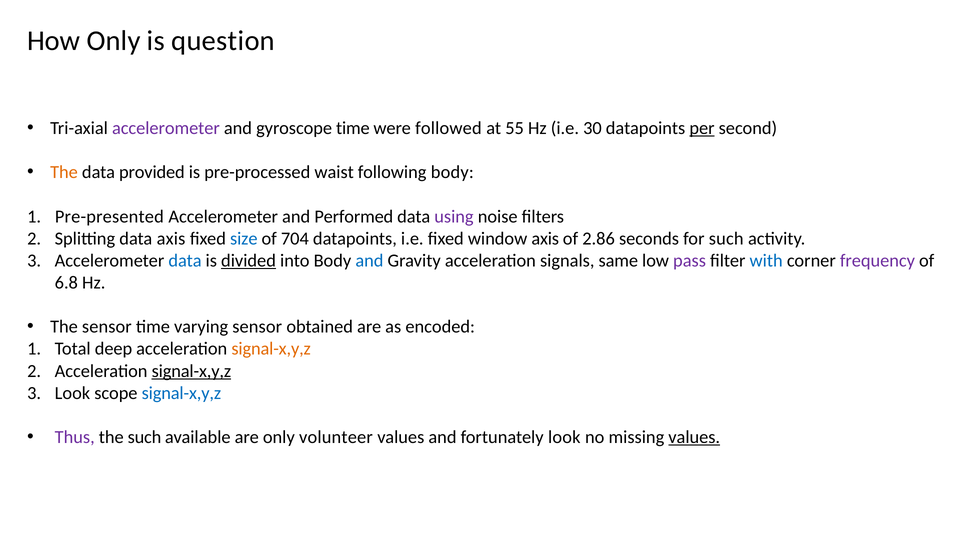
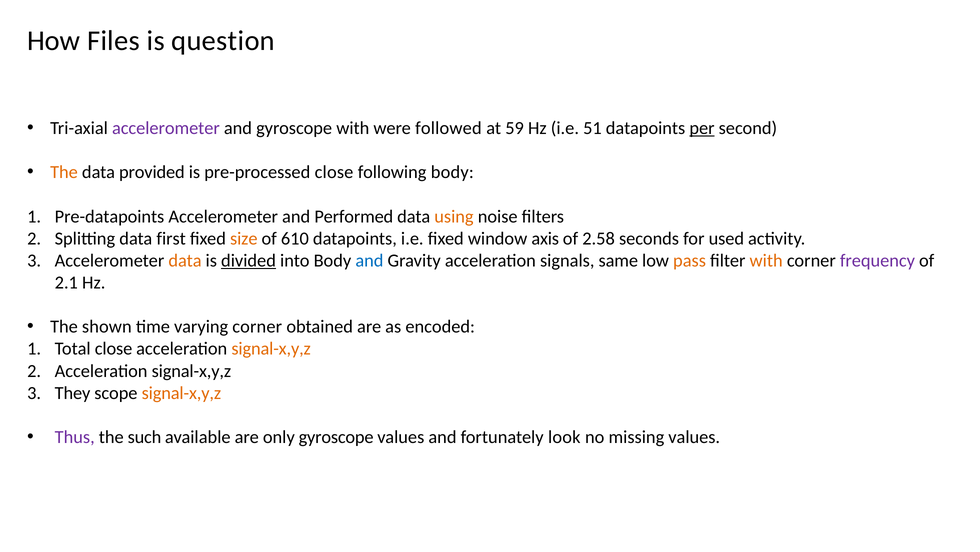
How Only: Only -> Files (113, 41)
gyroscope time: time -> with (353, 128)
55: 55 -> 59 (515, 128)
30: 30 -> 51 (592, 128)
pre-processed waist: waist -> close (334, 172)
Pre-presented: Pre-presented -> Pre-datapoints (110, 216)
using colour: purple -> orange (454, 216)
data axis: axis -> first (171, 238)
size colour: blue -> orange (244, 238)
704: 704 -> 610 (295, 238)
2.86: 2.86 -> 2.58 (599, 238)
for such: such -> used (726, 238)
data colour: blue -> orange (185, 260)
pass colour: purple -> orange (690, 260)
with colour: blue -> orange (766, 260)
6.8: 6.8 -> 2.1 (66, 282)
The sensor: sensor -> shown (107, 326)
varying sensor: sensor -> corner (257, 326)
Total deep: deep -> close (114, 348)
signal-x,y,z underline: present -> none (191, 370)
Look: Look -> They (73, 393)
signal-x,y,z colour: blue -> orange (181, 393)
only volunteer: volunteer -> gyroscope (336, 437)
values underline: present -> none (694, 437)
